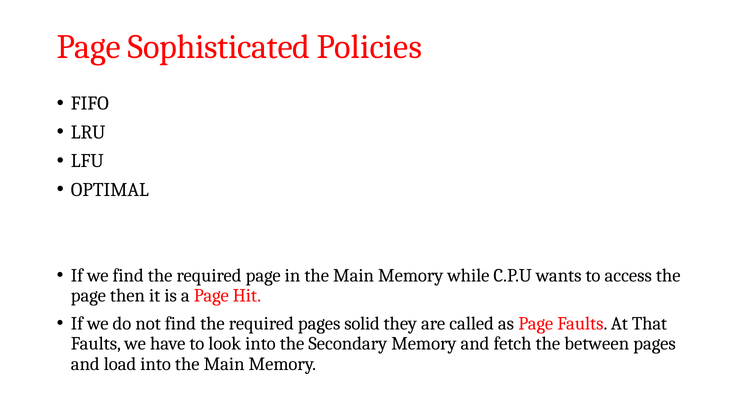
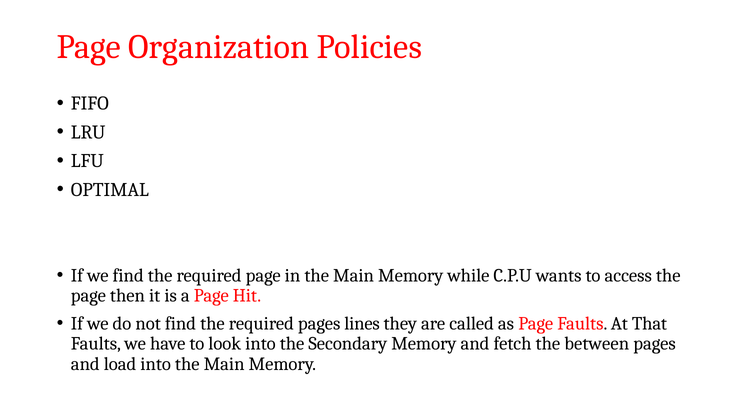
Sophisticated: Sophisticated -> Organization (219, 47)
solid: solid -> lines (362, 323)
